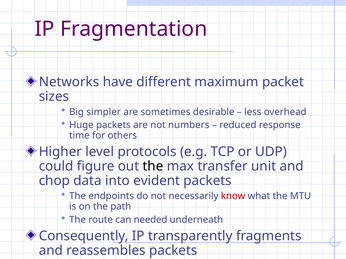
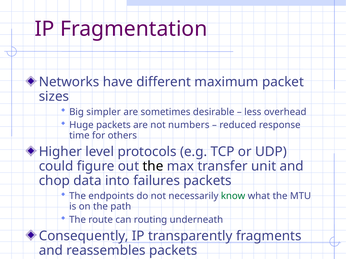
evident: evident -> failures (157, 181)
know colour: red -> green (233, 196)
needed: needed -> routing (150, 220)
